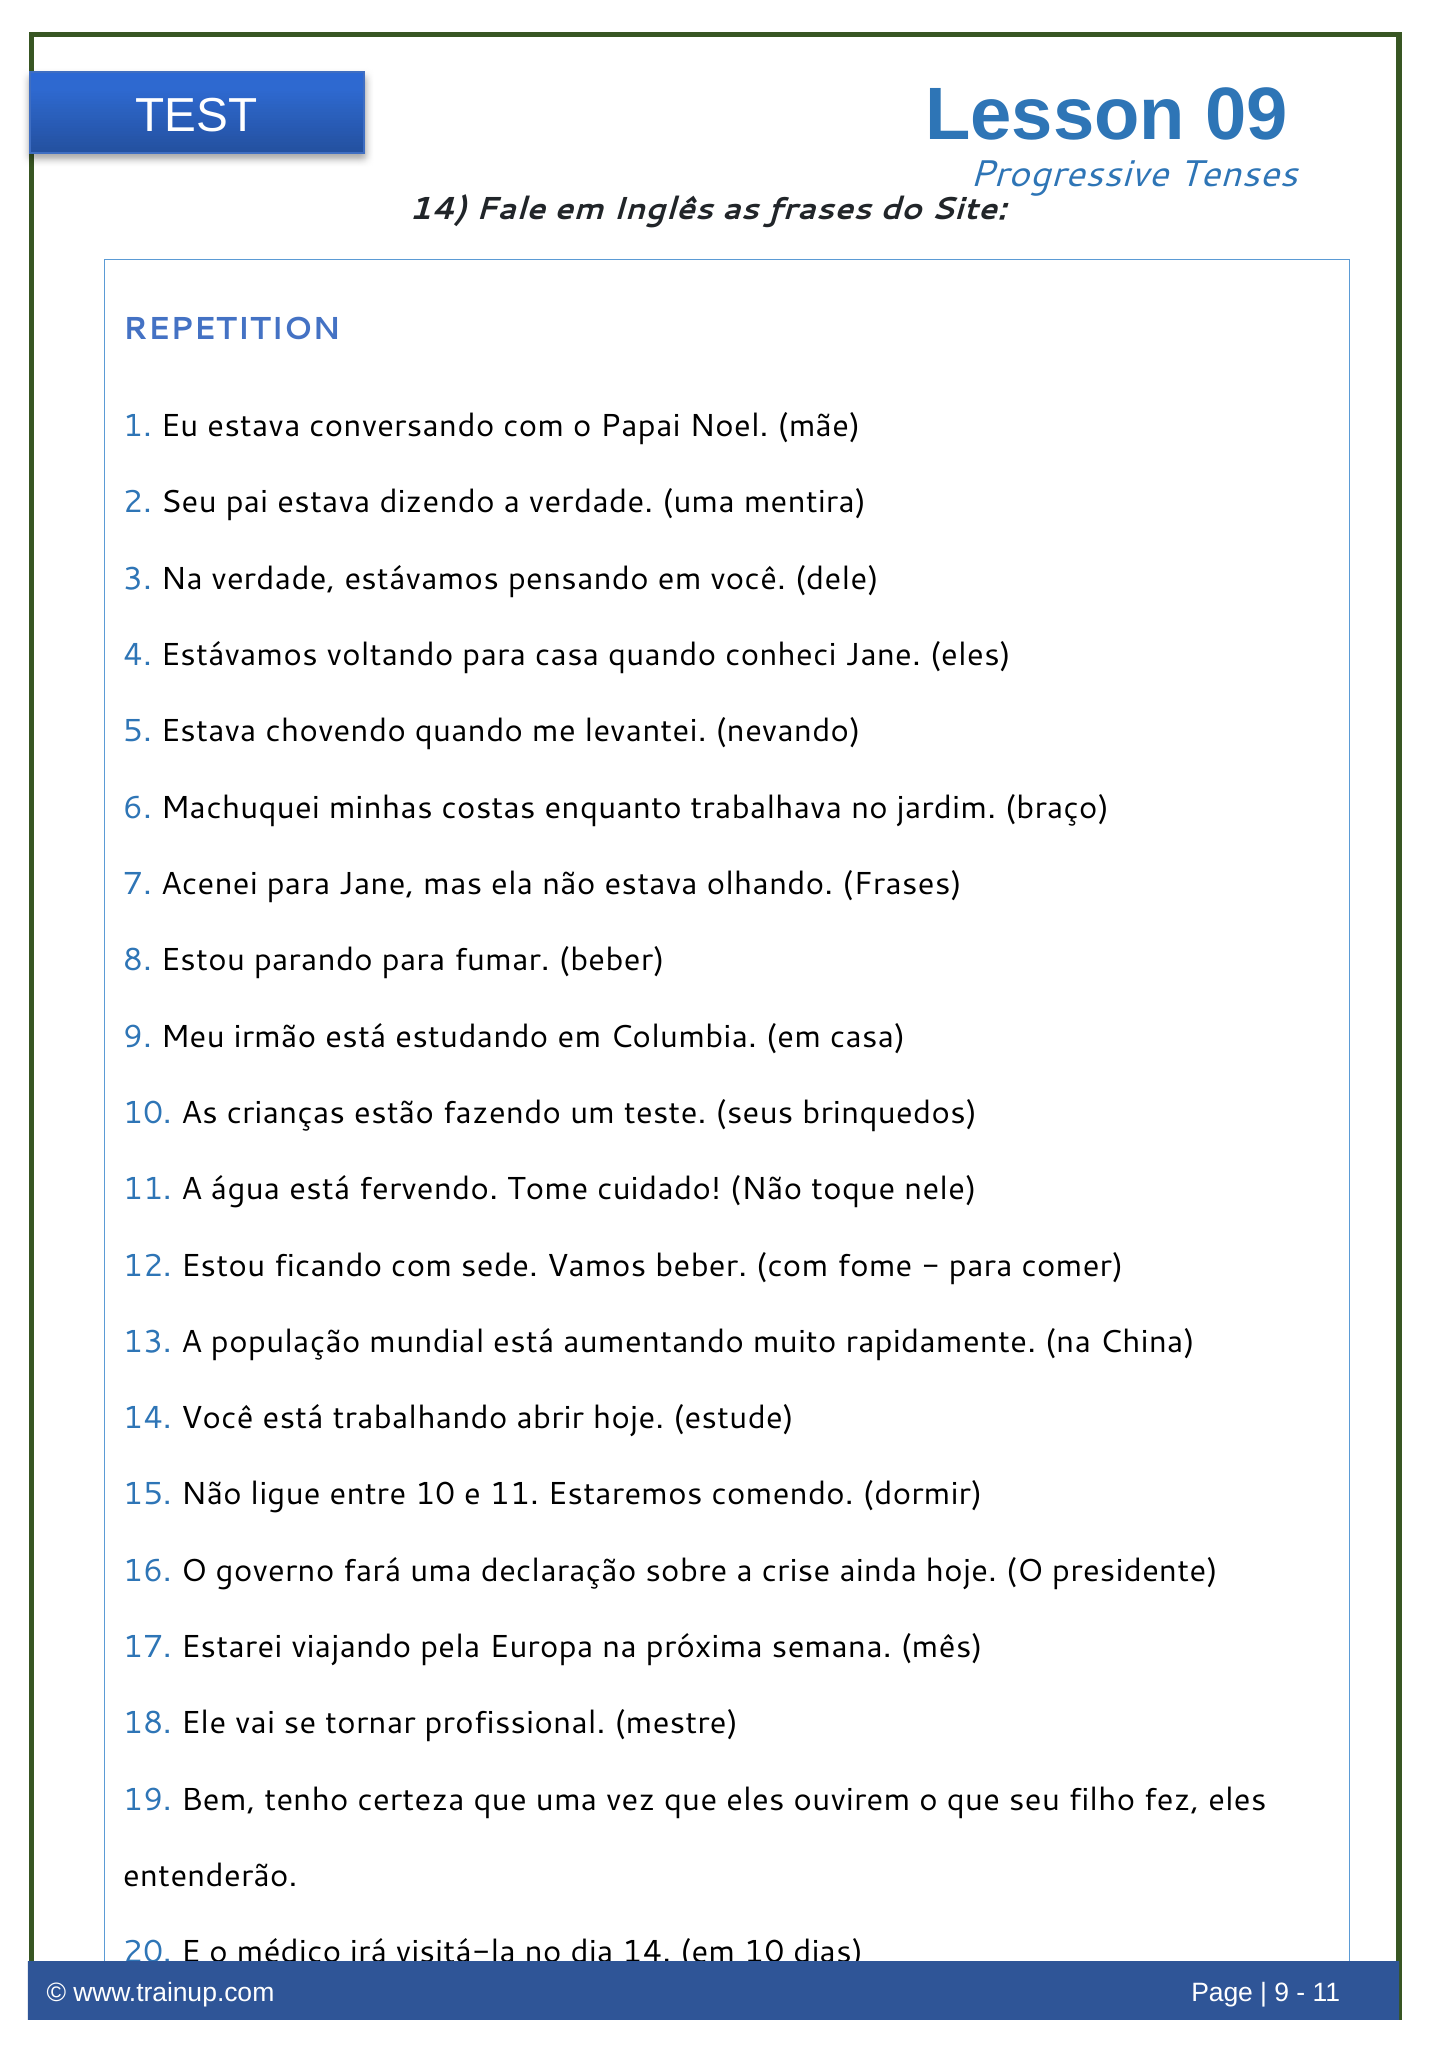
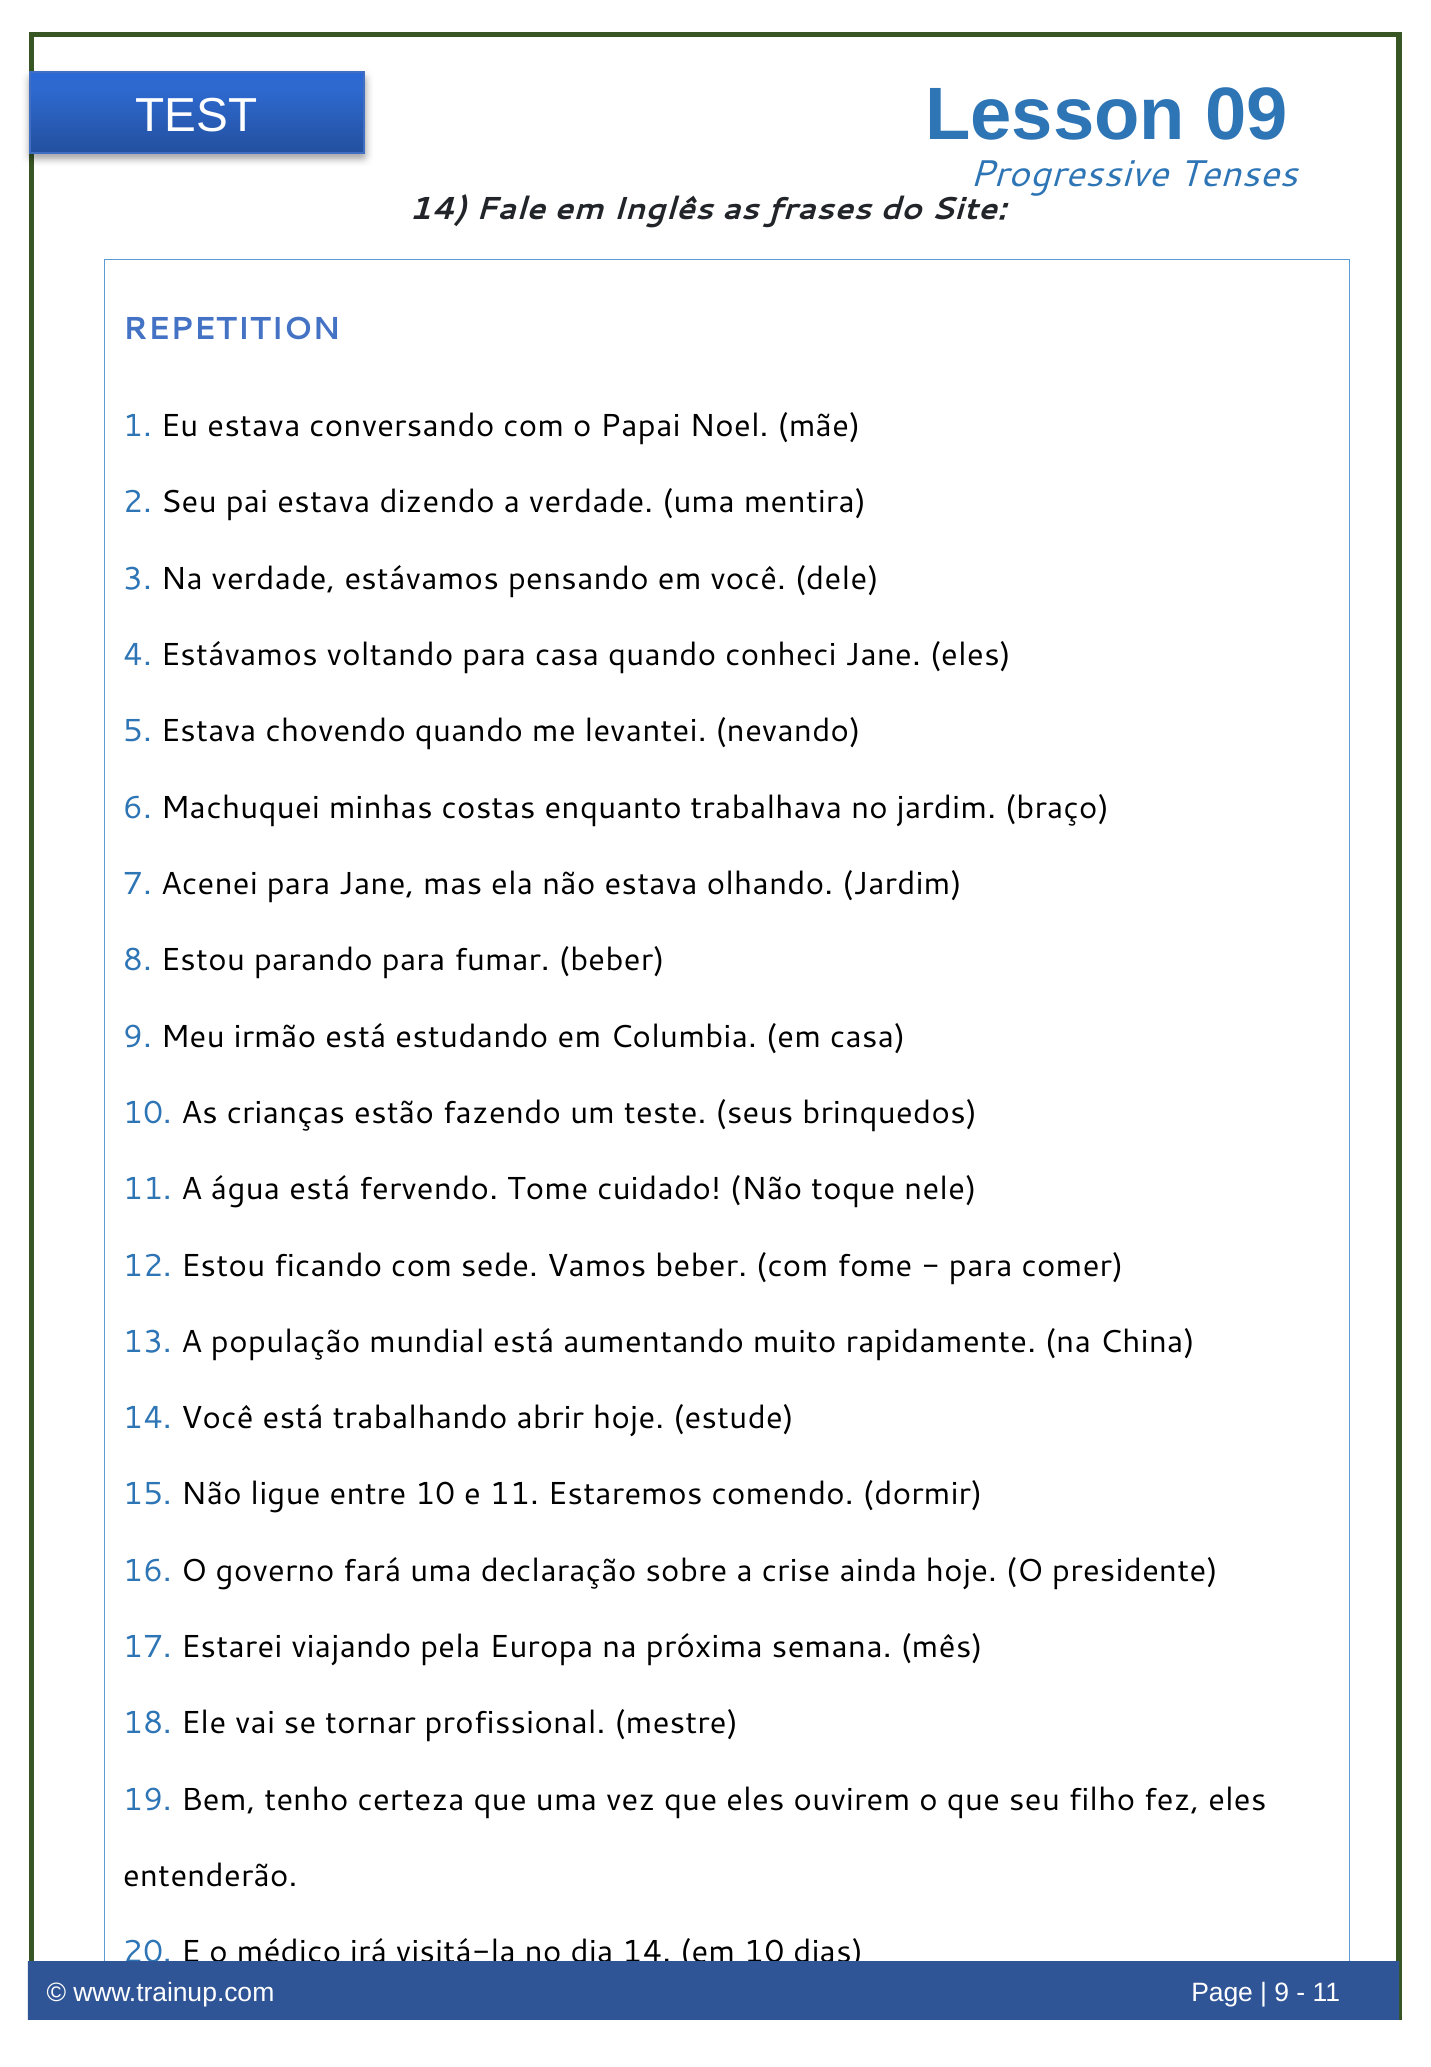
olhando Frases: Frases -> Jardim (902, 884)
